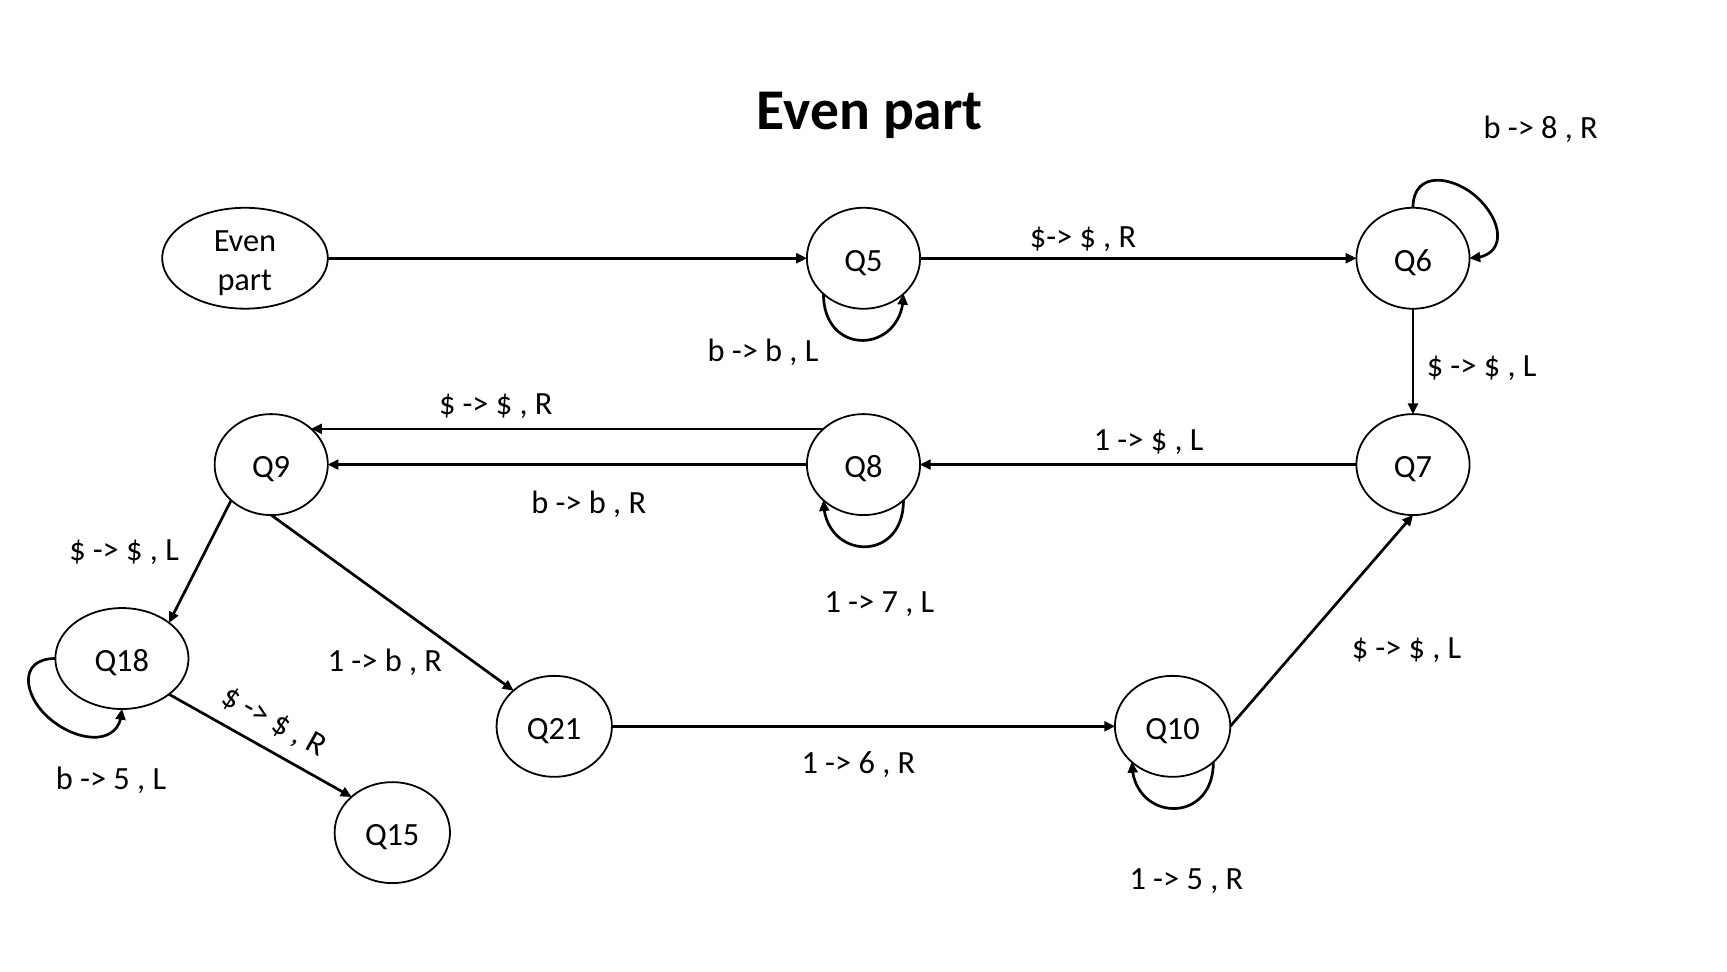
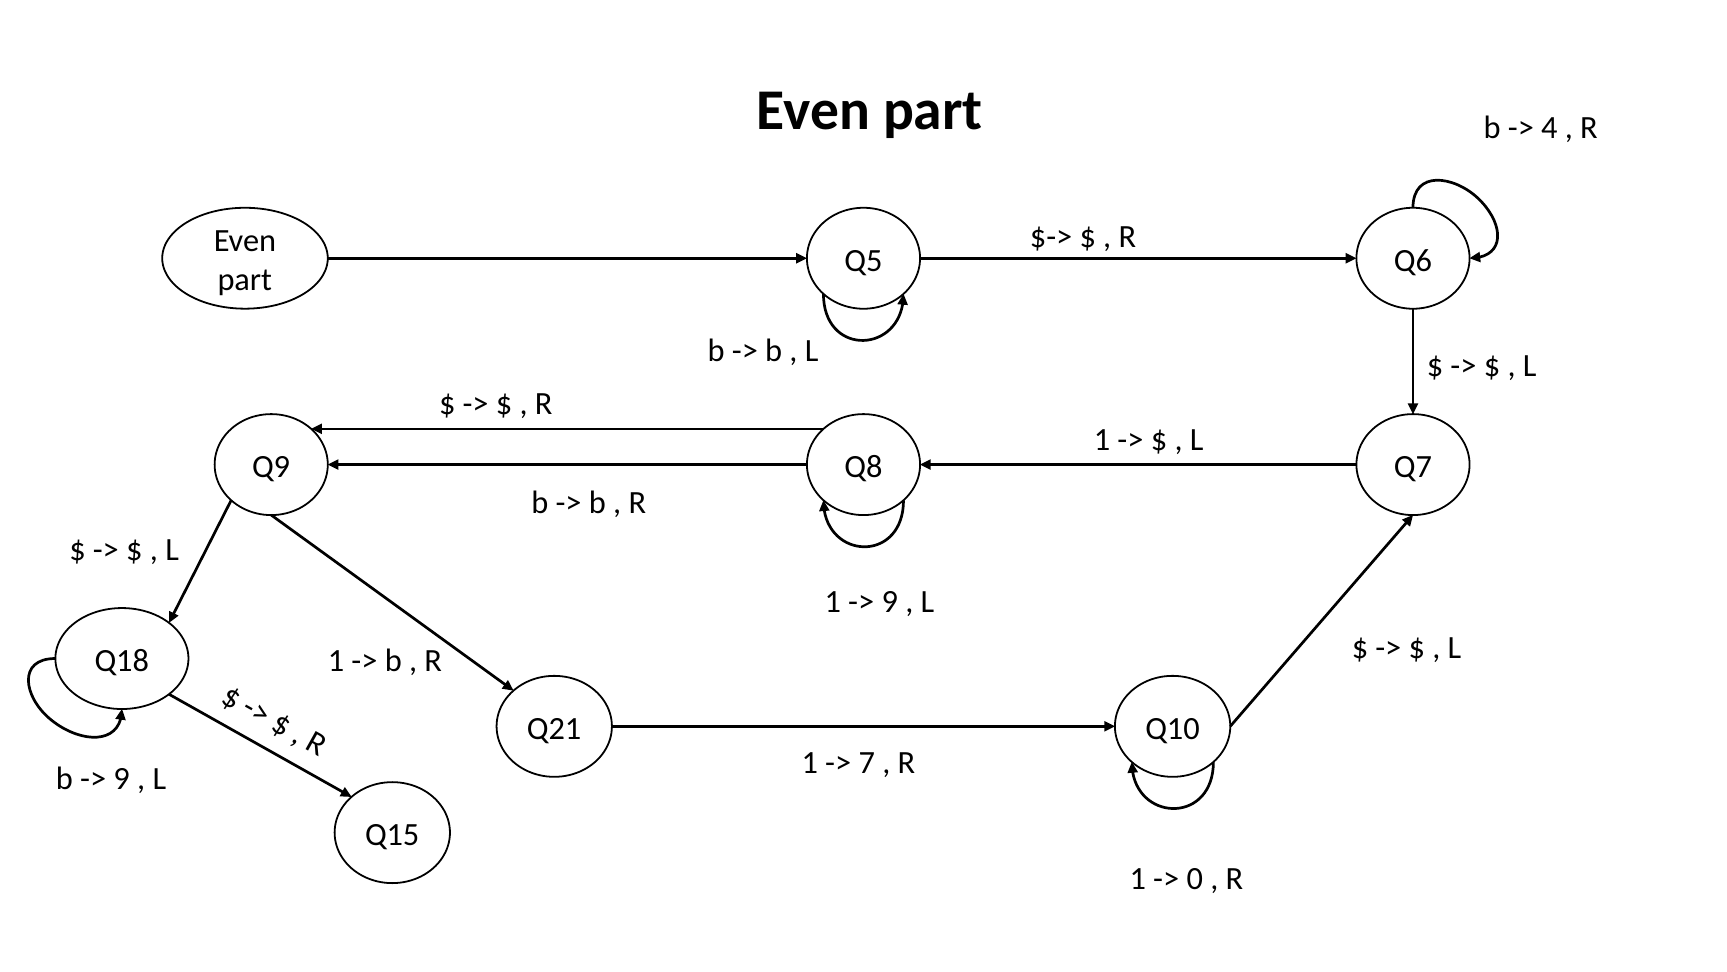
8: 8 -> 4 (1549, 127)
7: 7 -> 9 (890, 602)
6: 6 -> 7 (867, 763)
5: 5 -> 9 (122, 778)
5: 5 -> 0 (1195, 878)
